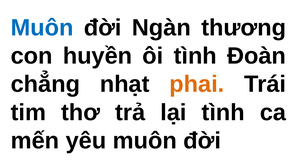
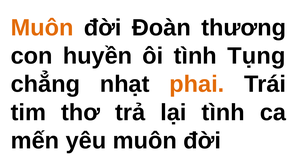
Muôn colour: blue -> orange (42, 28)
Ngàn: Ngàn -> Đoàn (161, 28)
Đoàn: Đoàn -> Tụng (256, 56)
